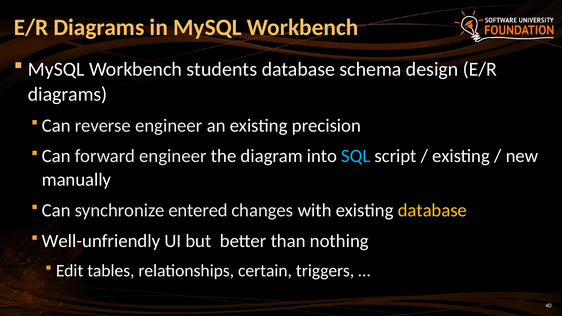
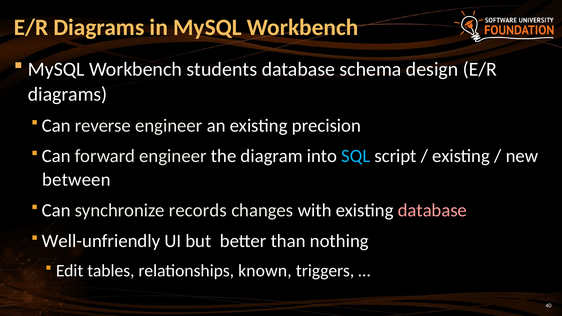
manually: manually -> between (76, 180)
entered: entered -> records (198, 210)
database colour: yellow -> pink (432, 210)
certain: certain -> known (265, 271)
